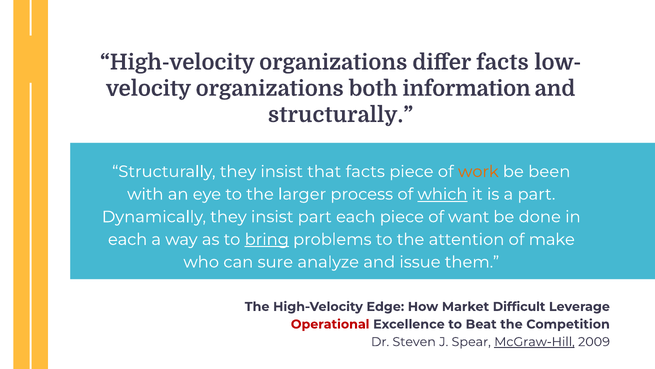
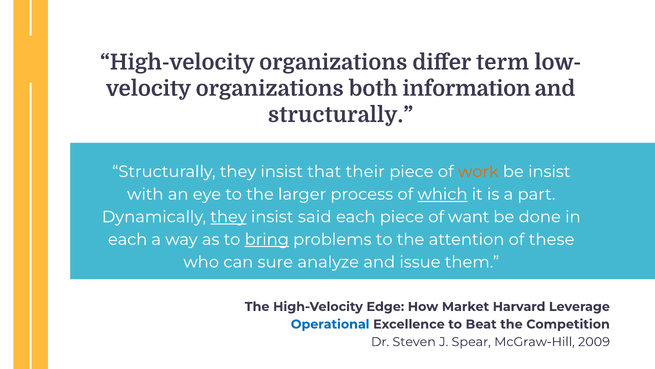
differ facts: facts -> term (502, 62)
that facts: facts -> their (365, 171)
be been: been -> insist (549, 171)
they underline: none -> present (228, 217)
insist part: part -> said (315, 217)
make: make -> these (552, 239)
Difficult: Difficult -> Harvard (519, 306)
Operational colour: red -> blue (330, 324)
McGraw-Hill underline: present -> none (534, 341)
